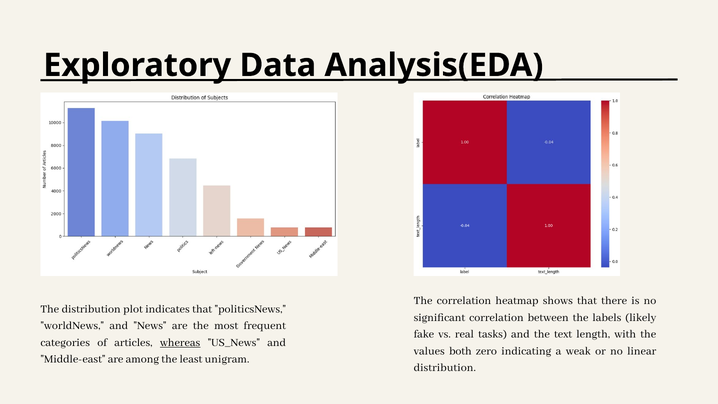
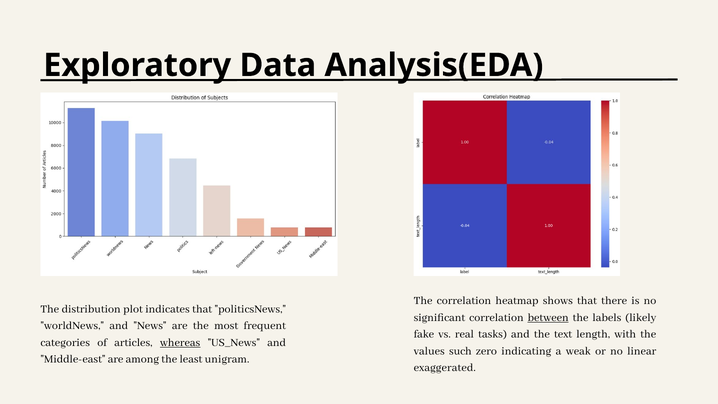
between underline: none -> present (548, 317)
both: both -> such (460, 351)
distribution: distribution -> exaggerated (445, 367)
